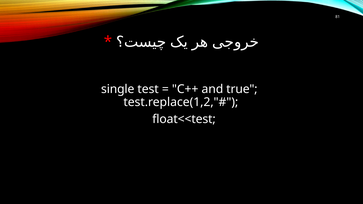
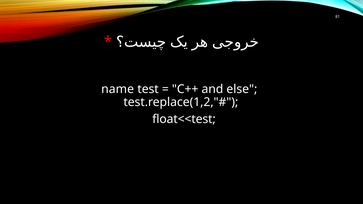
single: single -> name (118, 89)
true: true -> else (242, 89)
